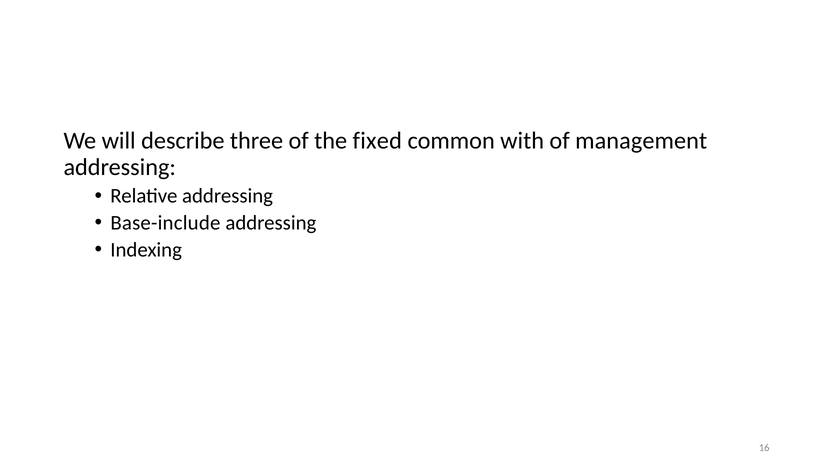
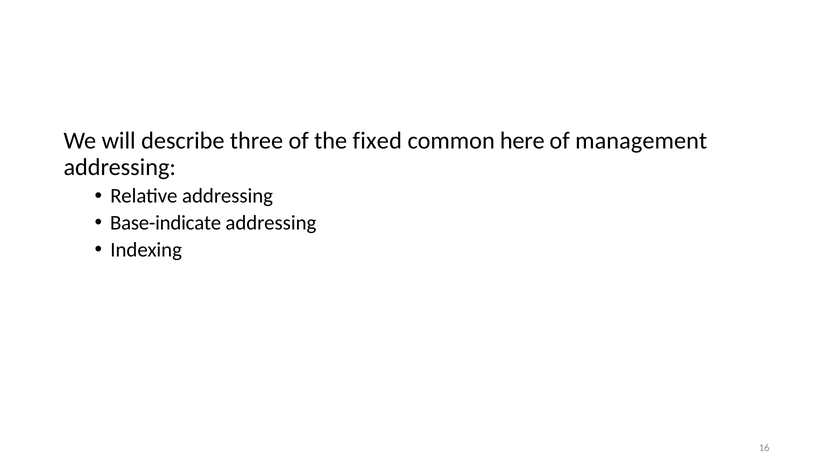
with: with -> here (522, 141)
Base-include: Base-include -> Base-indicate (166, 223)
